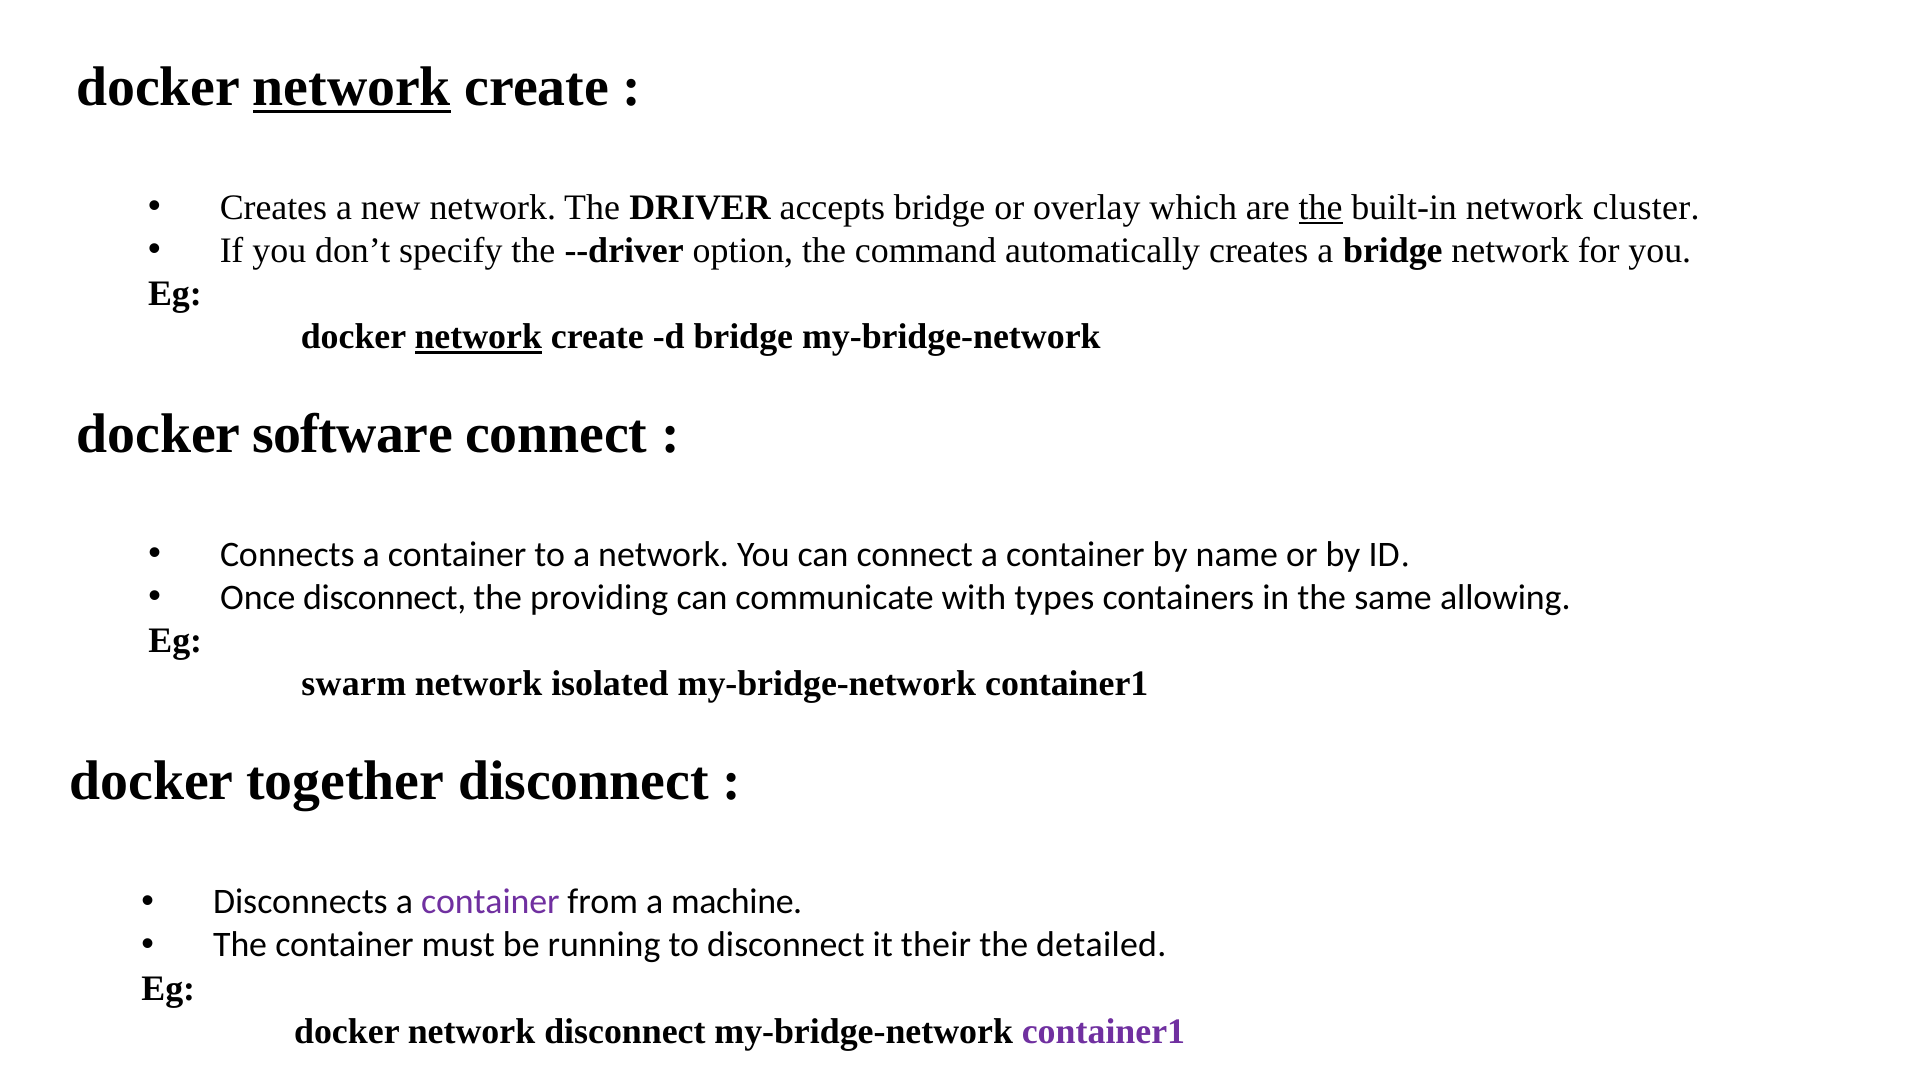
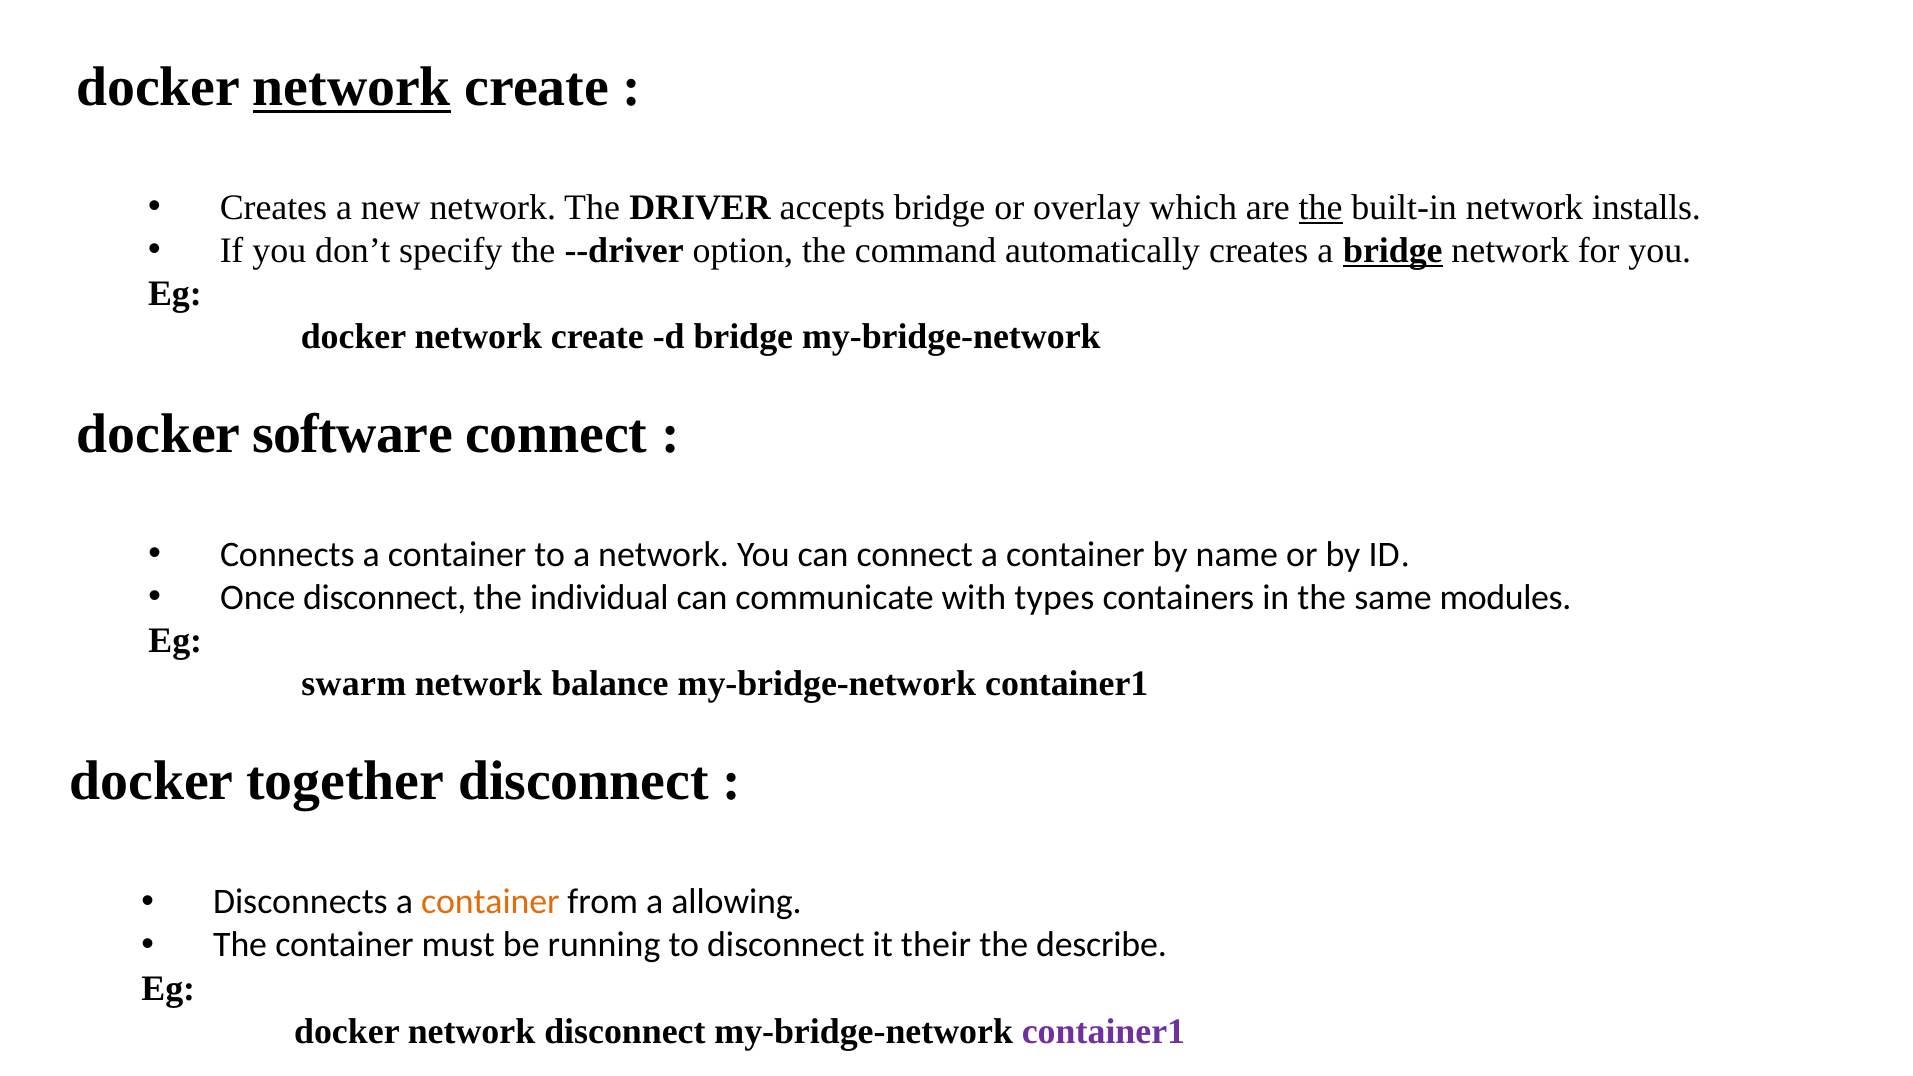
cluster: cluster -> installs (1646, 208)
bridge underline: none -> present (1393, 251)
network underline: present -> none (478, 337)
providing: providing -> individual (599, 598)
allowing: allowing -> modules (1505, 598)
isolated: isolated -> balance (610, 684)
container colour: purple -> orange (490, 902)
machine: machine -> allowing (737, 902)
detailed: detailed -> describe (1101, 945)
